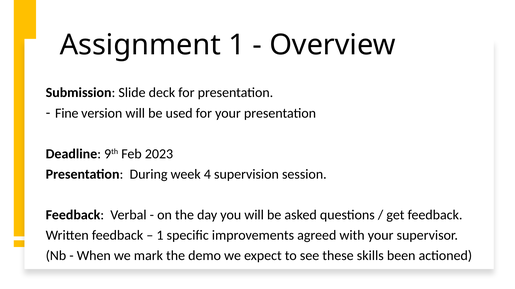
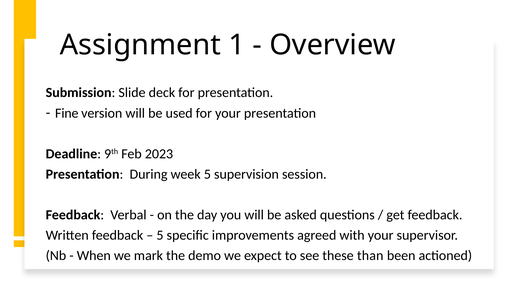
week 4: 4 -> 5 (207, 175)
1: 1 -> 5 (160, 236)
skills: skills -> than (370, 256)
